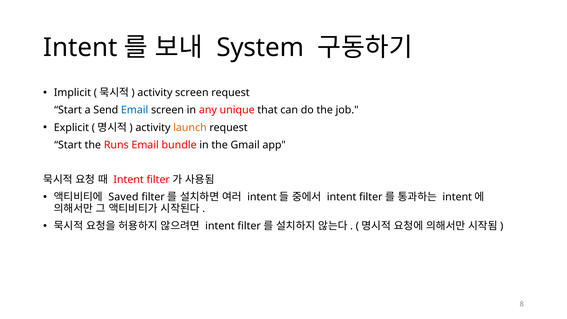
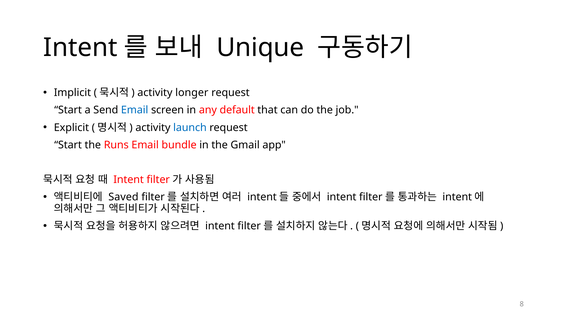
System: System -> Unique (260, 48)
activity screen: screen -> longer (192, 93)
unique: unique -> default (237, 110)
launch colour: orange -> blue (190, 127)
